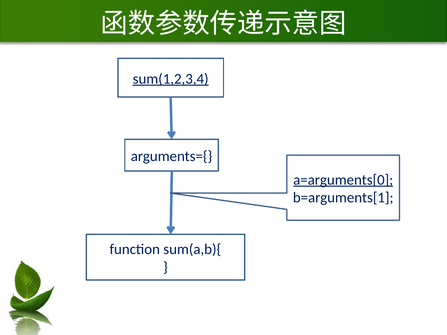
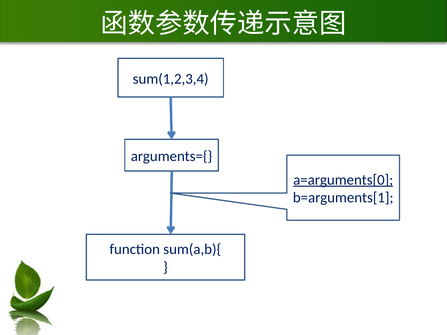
sum(1,2,3,4 underline: present -> none (171, 79)
